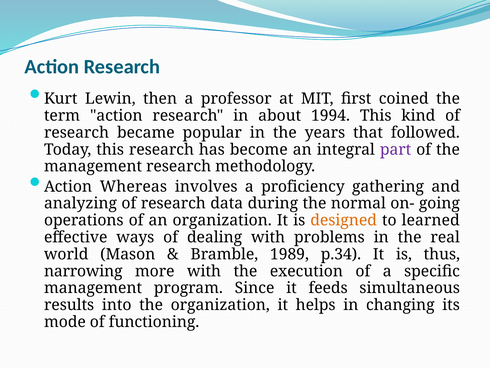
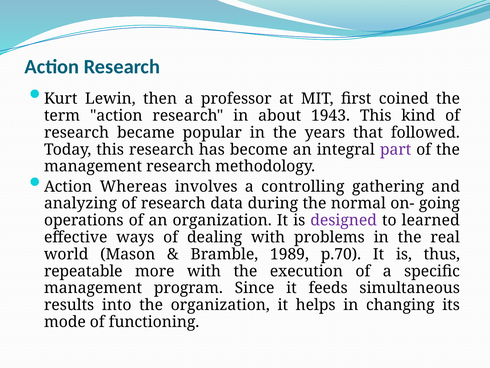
1994: 1994 -> 1943 (331, 116)
proficiency: proficiency -> controlling (303, 186)
designed colour: orange -> purple (344, 220)
p.34: p.34 -> p.70 (341, 254)
narrowing: narrowing -> repeatable (83, 271)
